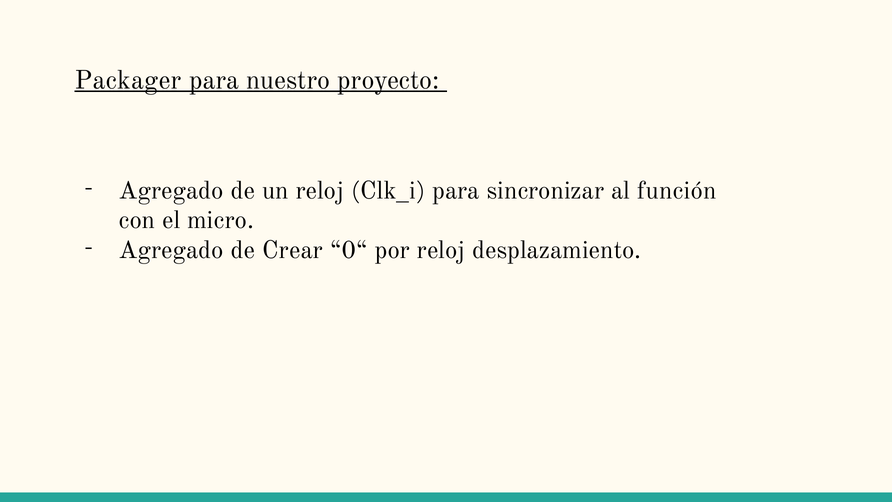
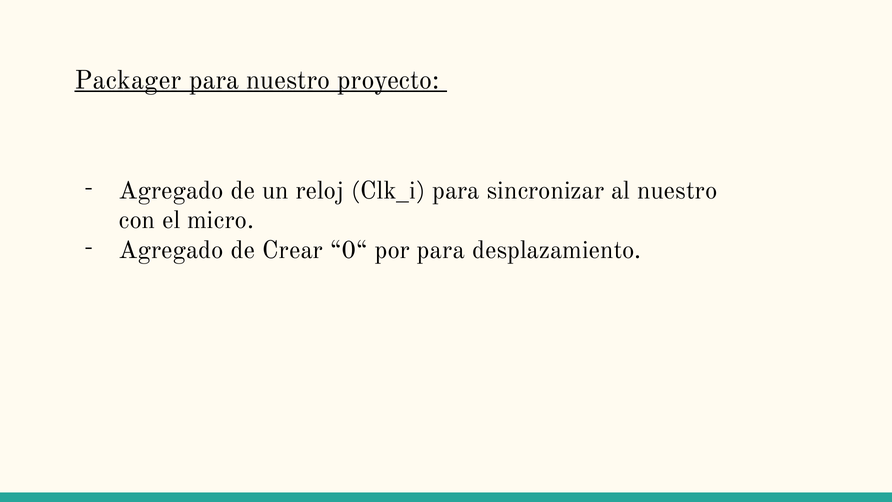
al función: función -> nuestro (677, 190)
por reloj: reloj -> para (441, 250)
